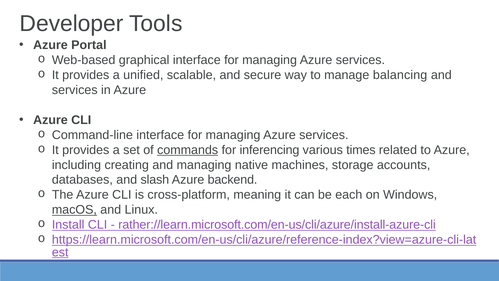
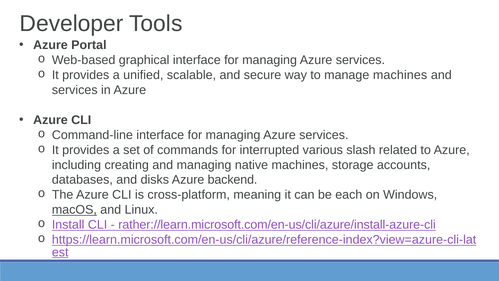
manage balancing: balancing -> machines (400, 75)
commands underline: present -> none (188, 150)
inferencing: inferencing -> interrupted (269, 150)
times: times -> slash (361, 150)
slash: slash -> disks (155, 180)
